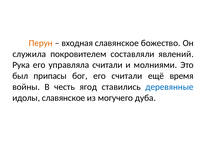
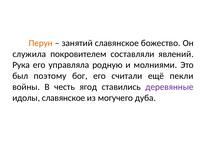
входная: входная -> занятий (77, 43)
управляла считали: считали -> родную (107, 65)
припасы: припасы -> поэтому (50, 76)
время: время -> пекли (182, 76)
деревянные colour: blue -> purple (169, 87)
